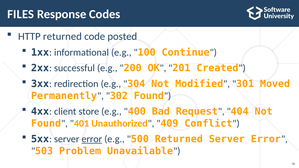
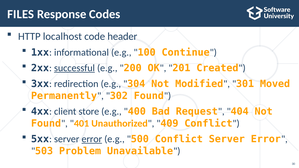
HTTP returned: returned -> localhost (62, 36)
posted: posted -> header (122, 36)
successful underline: none -> present (74, 68)
500 Returned: Returned -> Conflict (179, 139)
